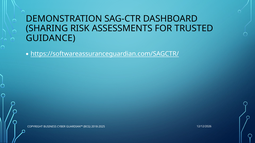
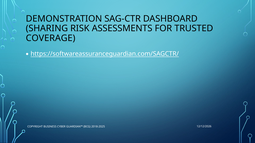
GUIDANCE: GUIDANCE -> COVERAGE (51, 38)
